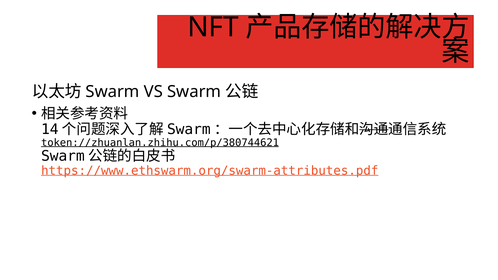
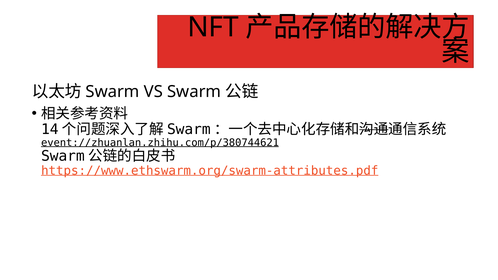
token://zhuanlan.zhihu.com/p/380744621: token://zhuanlan.zhihu.com/p/380744621 -> event://zhuanlan.zhihu.com/p/380744621 (160, 143)
